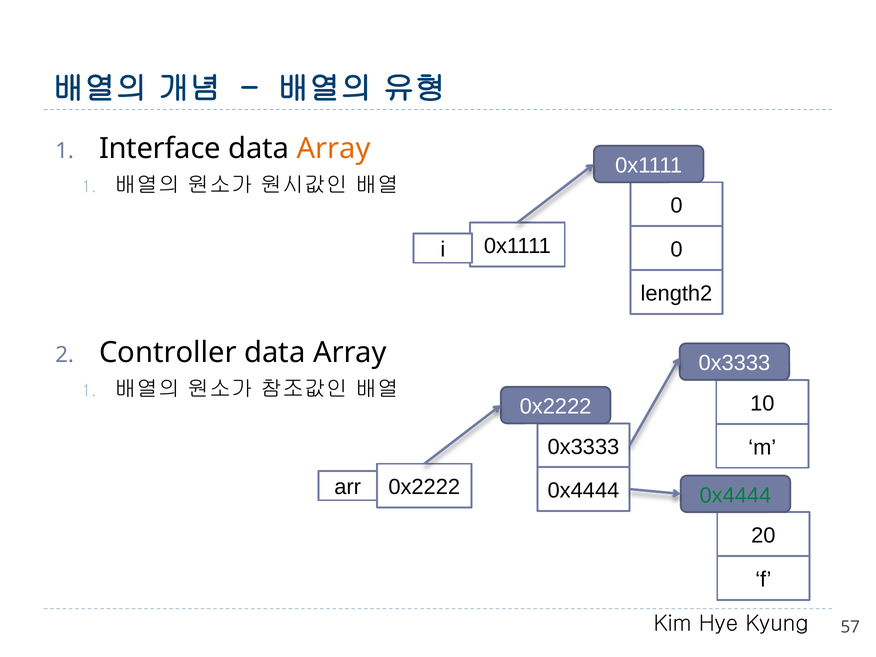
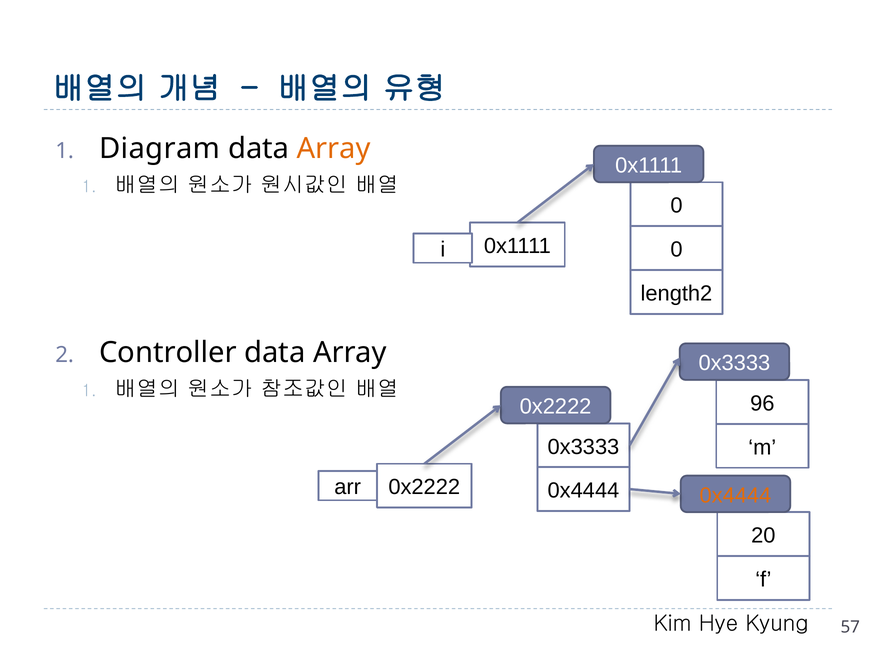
Interface: Interface -> Diagram (160, 149)
10: 10 -> 96 (762, 403)
0x4444 colour: green -> orange (735, 495)
